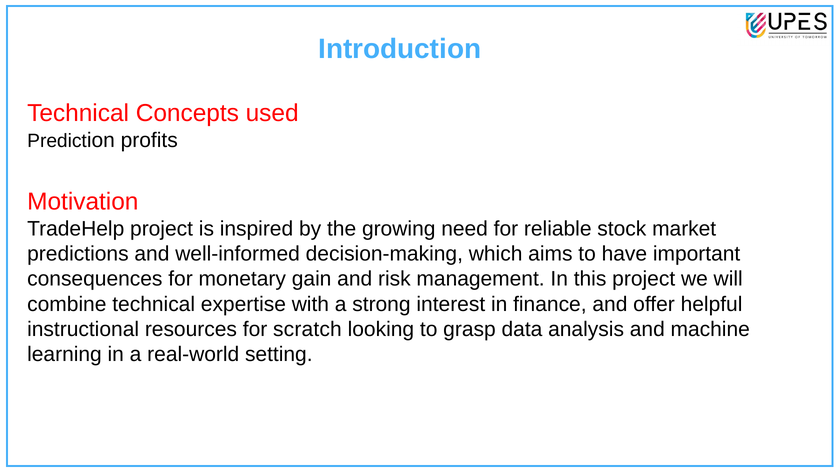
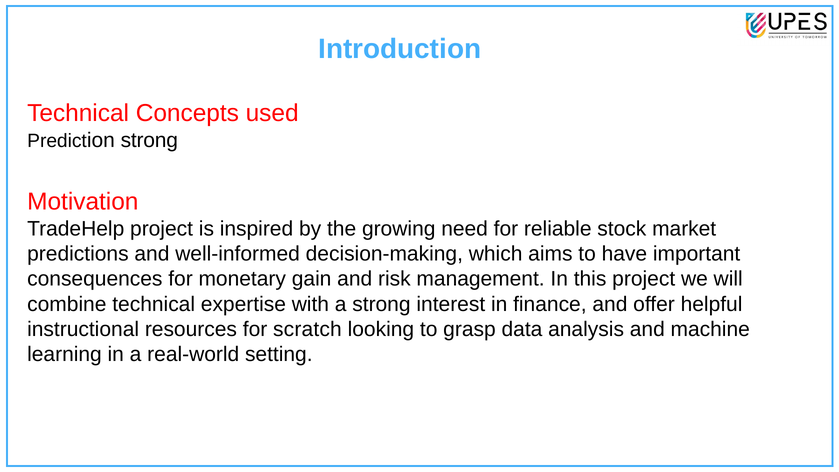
Prediction profits: profits -> strong (149, 140)
